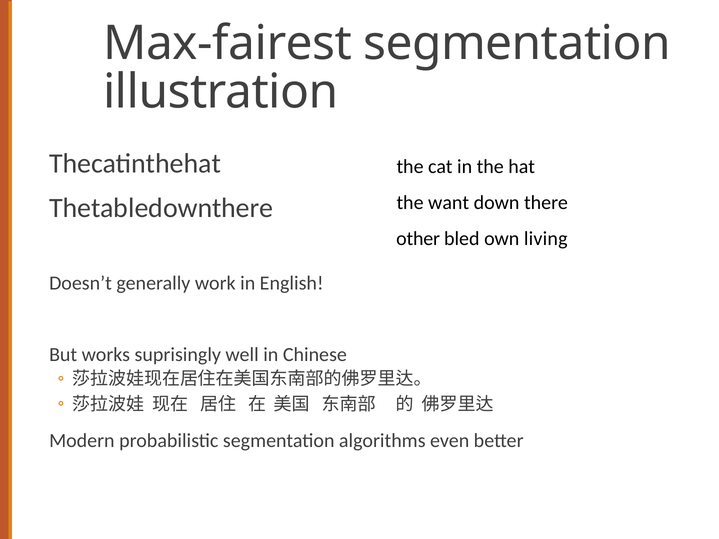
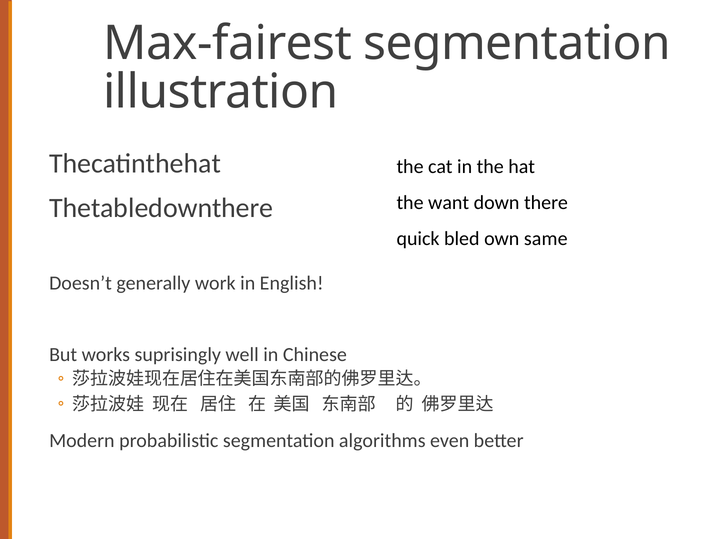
other: other -> quick (418, 239)
living: living -> same (546, 239)
